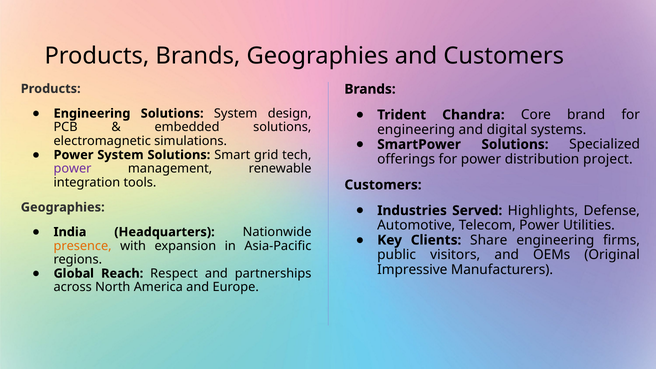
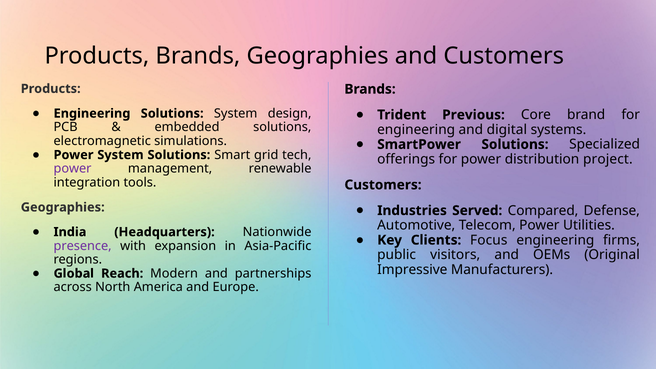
Chandra: Chandra -> Previous (474, 115)
Highlights: Highlights -> Compared (543, 211)
Share: Share -> Focus (489, 240)
presence colour: orange -> purple (83, 246)
Respect: Respect -> Modern (174, 273)
